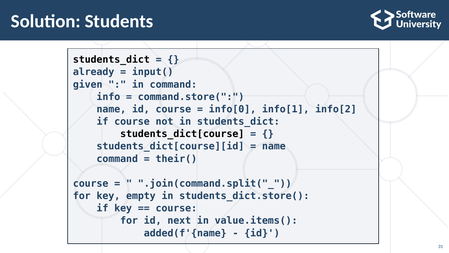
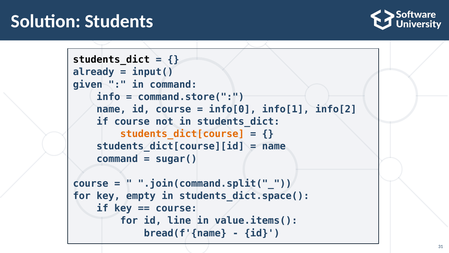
students_dict[course colour: black -> orange (182, 134)
their(: their( -> sugar( (176, 158)
students_dict.store(: students_dict.store( -> students_dict.space( (244, 196)
next: next -> line (179, 220)
added(f'{name: added(f'{name -> bread(f'{name (185, 233)
